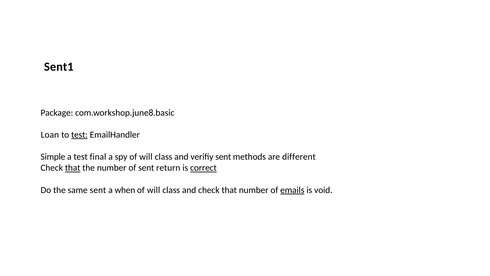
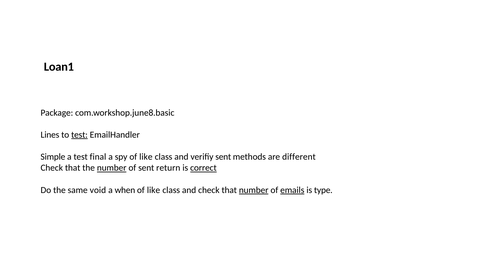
Sent1: Sent1 -> Loan1 (59, 67)
Loan: Loan -> Lines (50, 135)
spy of will: will -> like (146, 157)
that underline: present -> none (73, 168)
number underline: none -> present (112, 168)
same sent: sent -> void (98, 190)
will: will -> like (154, 190)
number underline: none -> present (254, 190)
void: void -> type (323, 190)
